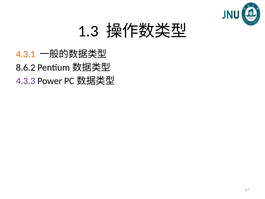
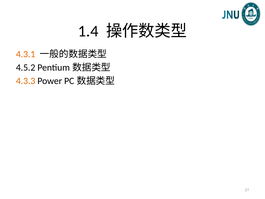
1.3: 1.3 -> 1.4 (88, 31)
8.6.2: 8.6.2 -> 4.5.2 (26, 67)
4.3.3 colour: purple -> orange (26, 81)
